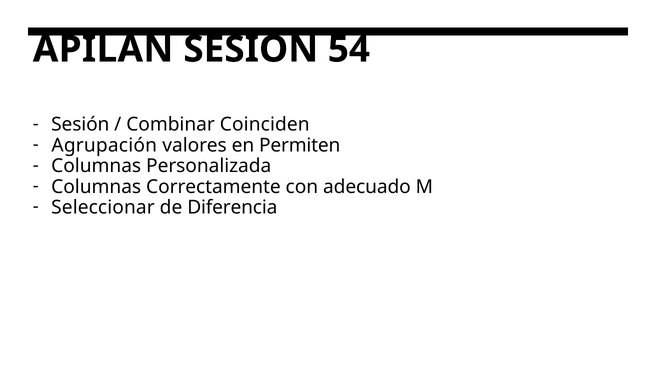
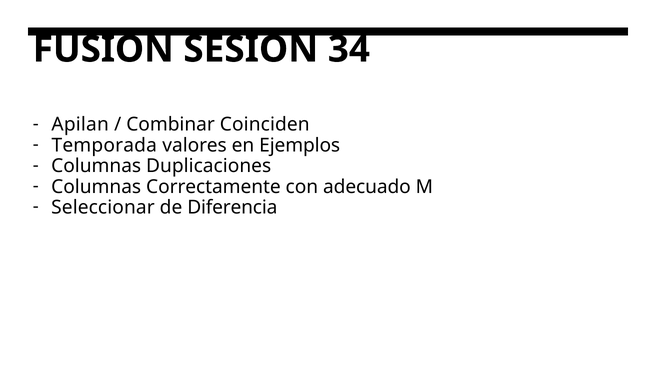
APILAN: APILAN -> FUSION (103, 49)
54: 54 -> 34 (349, 49)
Sesión: Sesión -> Apilan (80, 125)
Agrupación: Agrupación -> Temporada (104, 145)
Permiten: Permiten -> Ejemplos (300, 145)
Personalizada: Personalizada -> Duplicaciones (209, 166)
